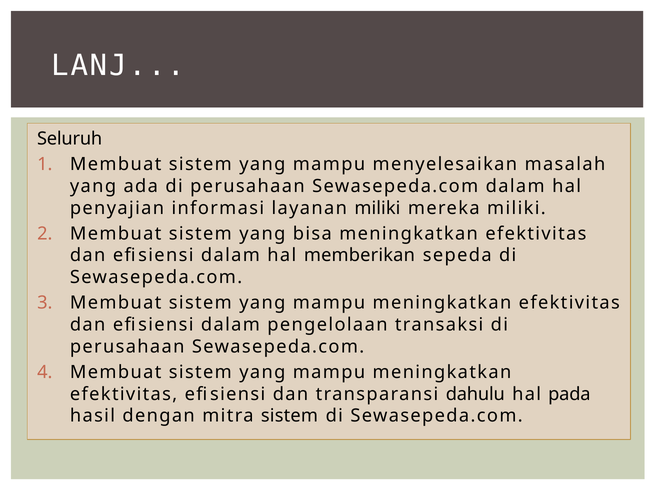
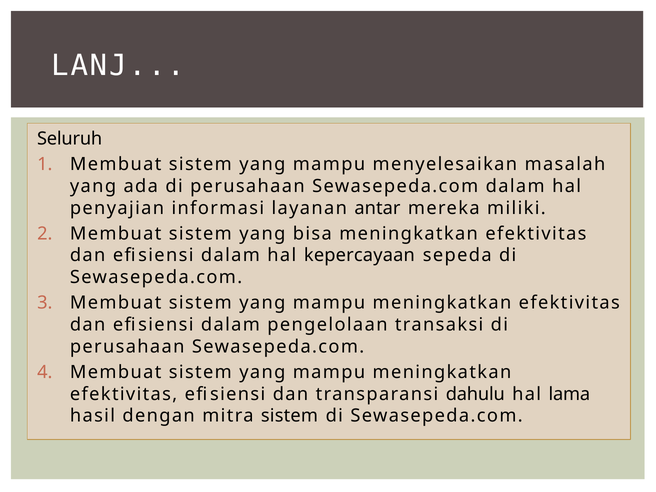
layanan miliki: miliki -> antar (377, 208)
memberikan: memberikan -> kepercayaan (359, 255)
pada: pada -> lama (569, 394)
